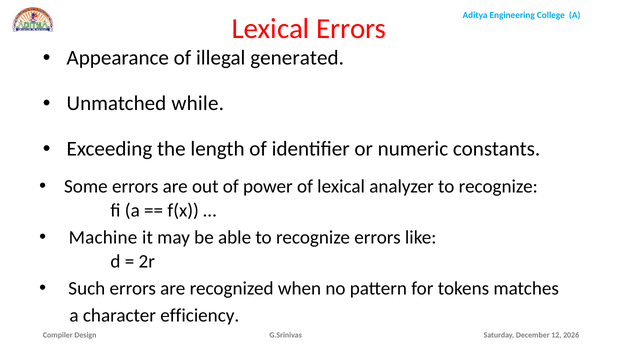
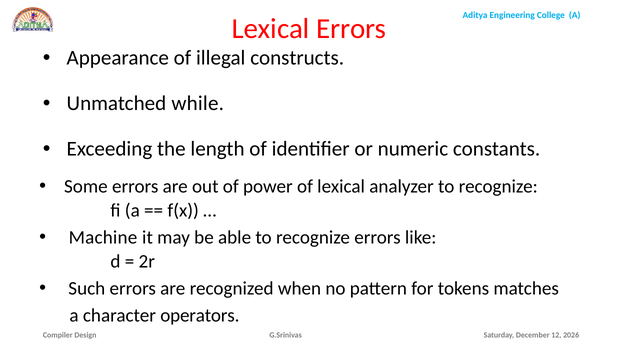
generated: generated -> constructs (297, 58)
efficiency: efficiency -> operators (200, 316)
